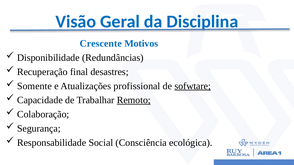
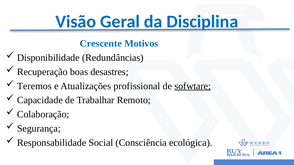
final: final -> boas (79, 72)
Somente: Somente -> Teremos (34, 86)
Remoto underline: present -> none (134, 100)
